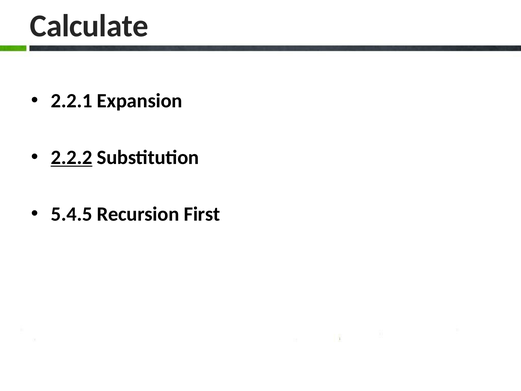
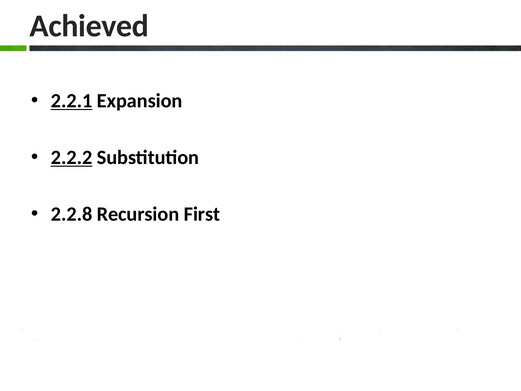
Calculate: Calculate -> Achieved (89, 26)
2.2.1 underline: none -> present (72, 101)
5.4.5: 5.4.5 -> 2.2.8 (72, 214)
